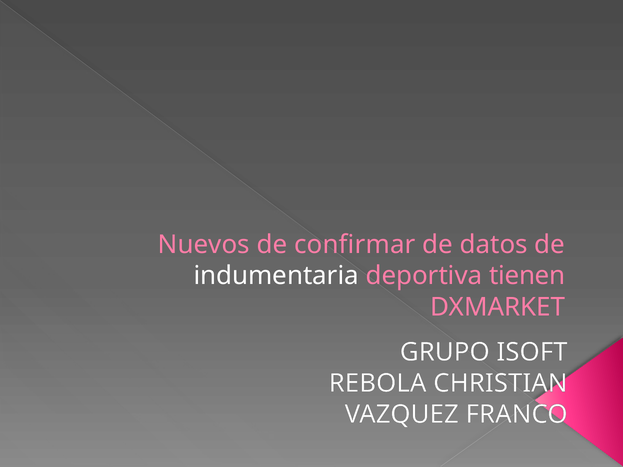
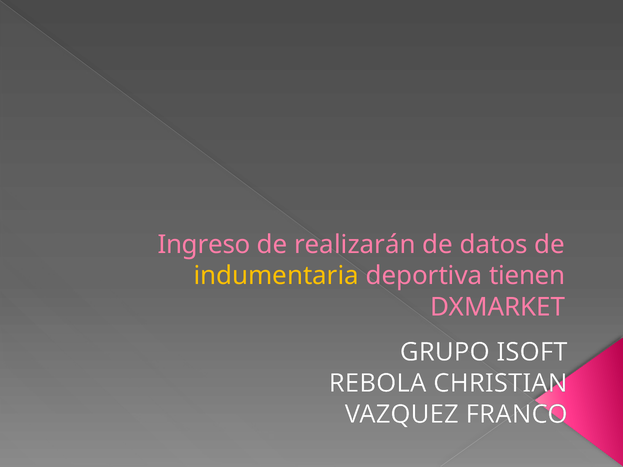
Nuevos: Nuevos -> Ingreso (204, 245)
confirmar: confirmar -> realizarán (355, 245)
indumentaria colour: white -> yellow (276, 276)
